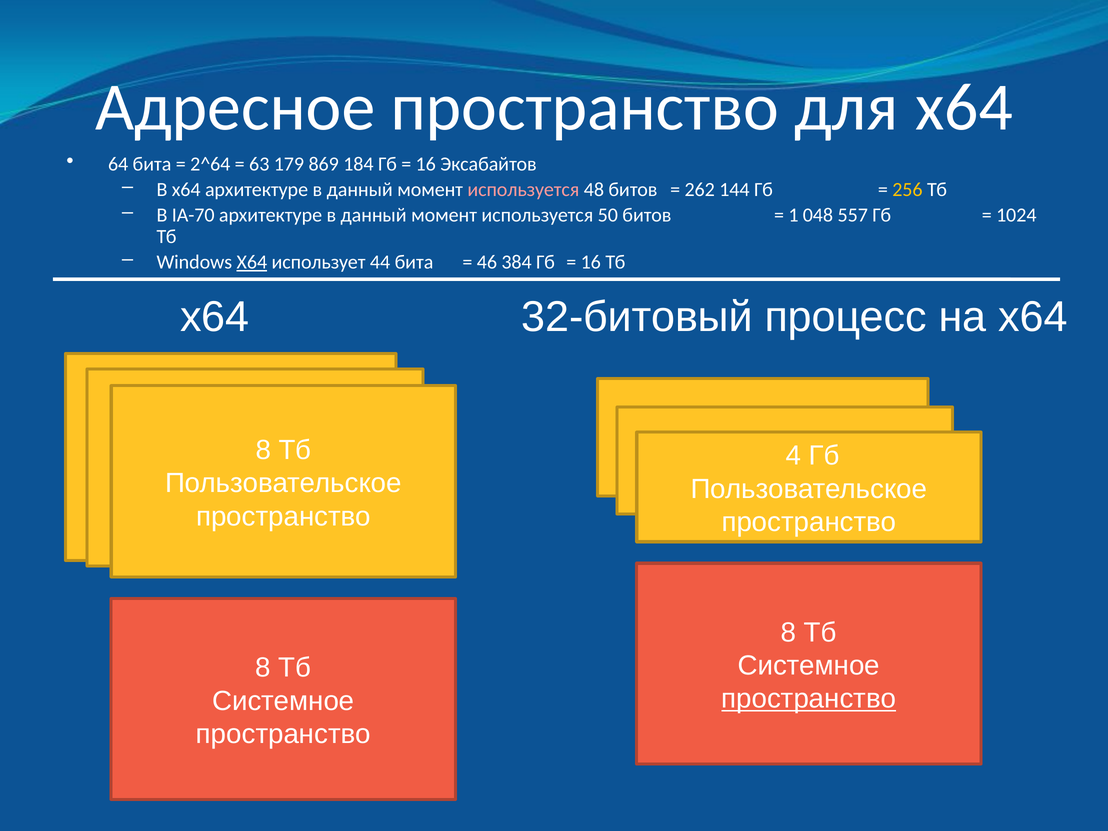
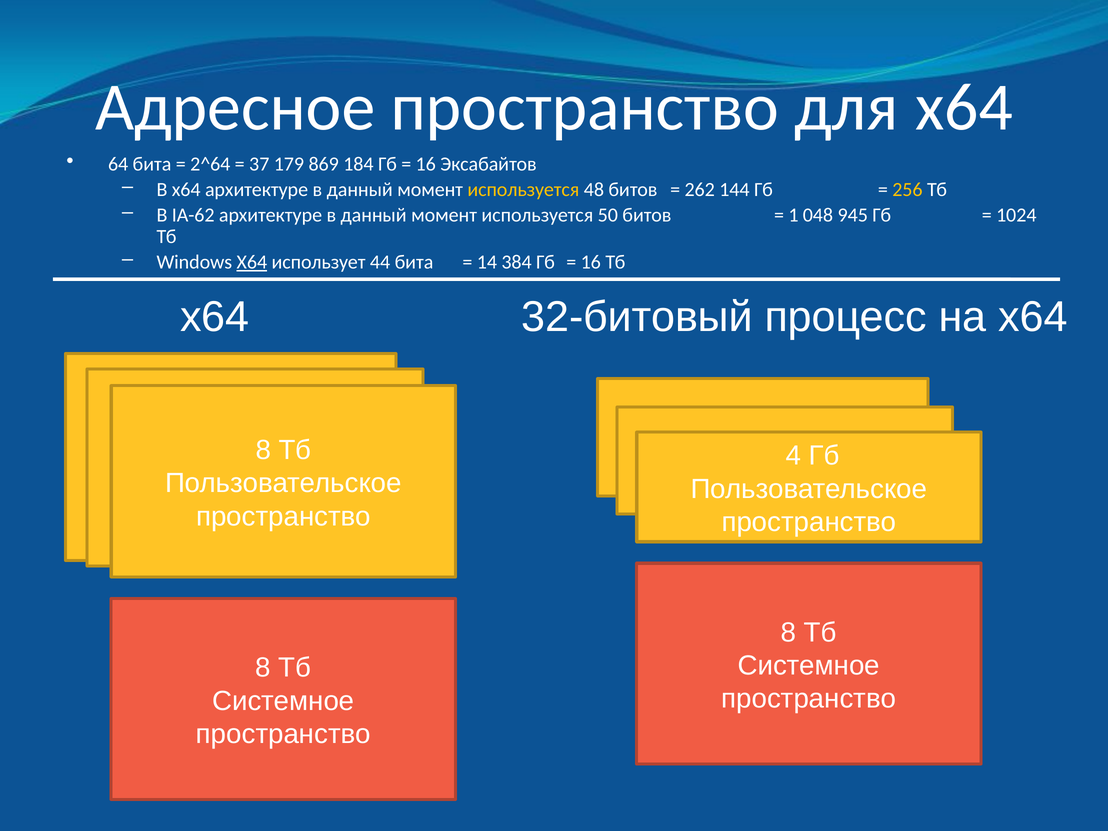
63: 63 -> 37 (259, 164)
используется colour: pink -> yellow (523, 189)
IA-70: IA-70 -> IA-62 (193, 215)
557: 557 -> 945 (853, 215)
46: 46 -> 14 (487, 262)
пространство underline: present -> none (809, 699)
